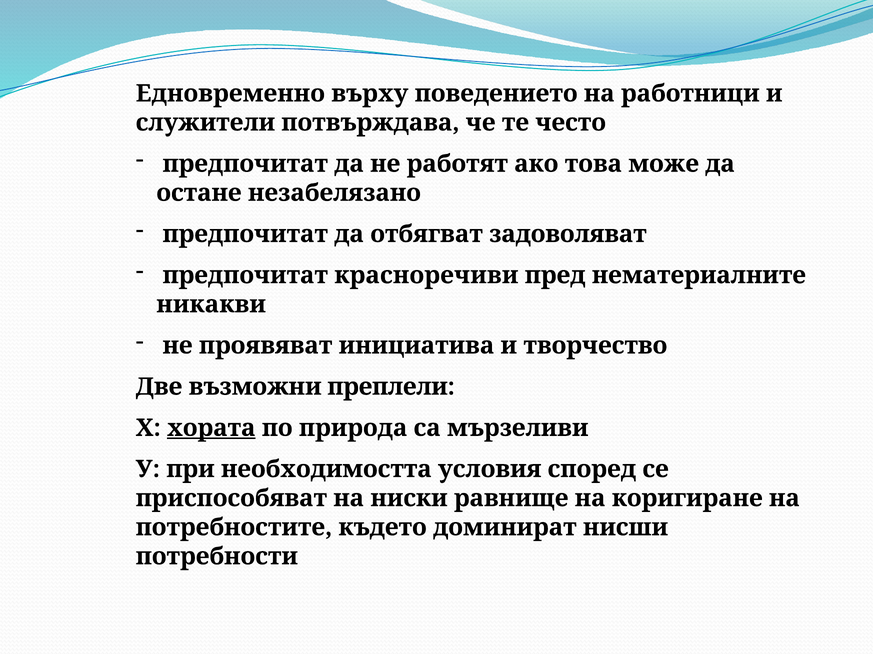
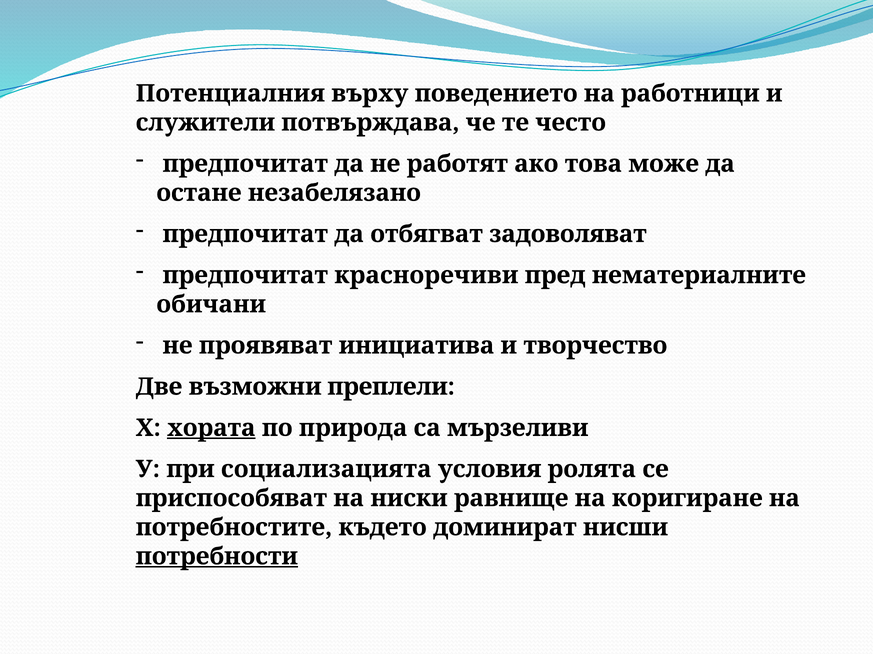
Едновременно: Едновременно -> Потенциалния (230, 94)
никакви: никакви -> обичани (211, 305)
необходимостта: необходимостта -> социализацията (326, 470)
според: според -> ролята (592, 470)
потребности underline: none -> present (217, 557)
